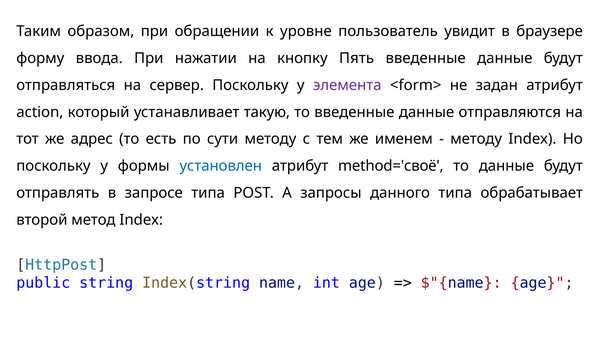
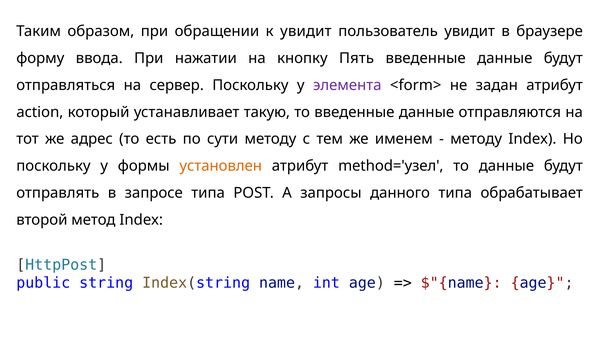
к уровне: уровне -> увидит (306, 31)
установлен colour: blue -> orange (221, 166)
method='своё: method='своё -> method='узел (391, 166)
